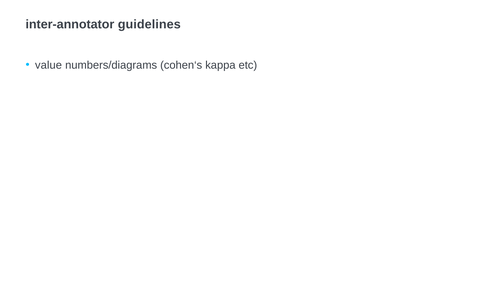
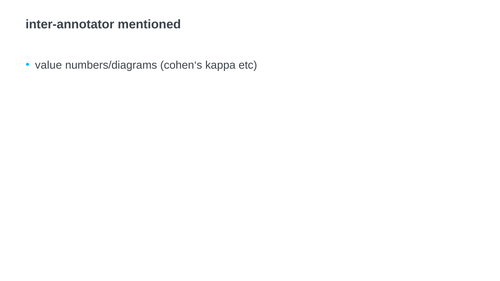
guidelines: guidelines -> mentioned (149, 24)
